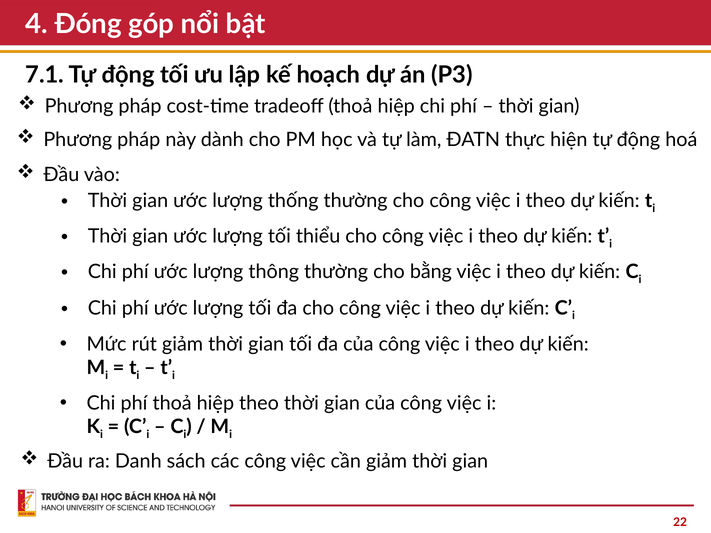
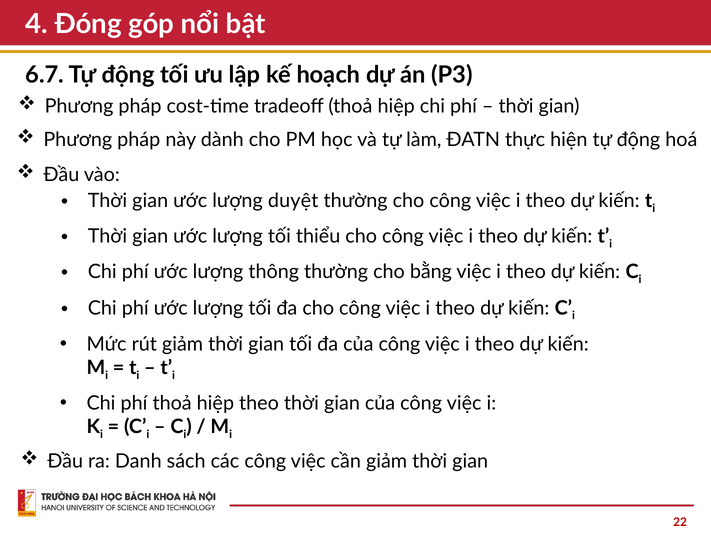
7.1: 7.1 -> 6.7 (45, 75)
thống: thống -> duyệt (293, 201)
